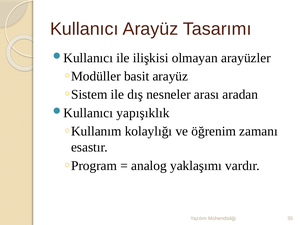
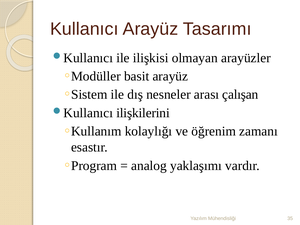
aradan: aradan -> çalışan (240, 95)
yapışıklık: yapışıklık -> ilişkilerini (143, 113)
